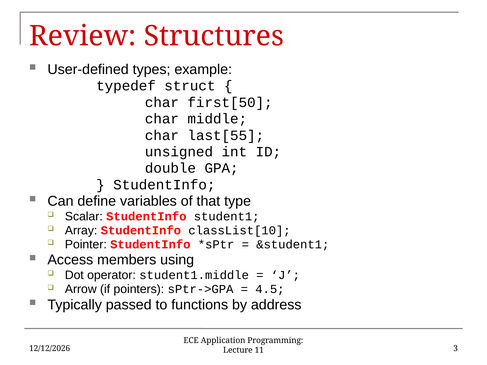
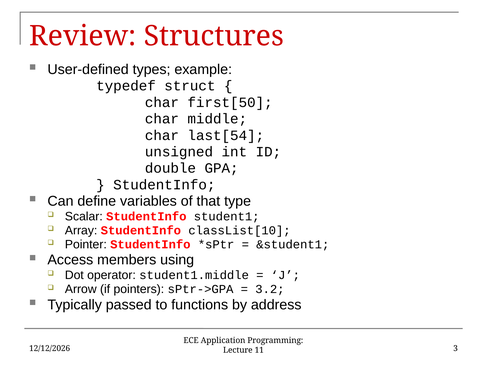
last[55: last[55 -> last[54 (226, 135)
4.5: 4.5 -> 3.2 (270, 289)
